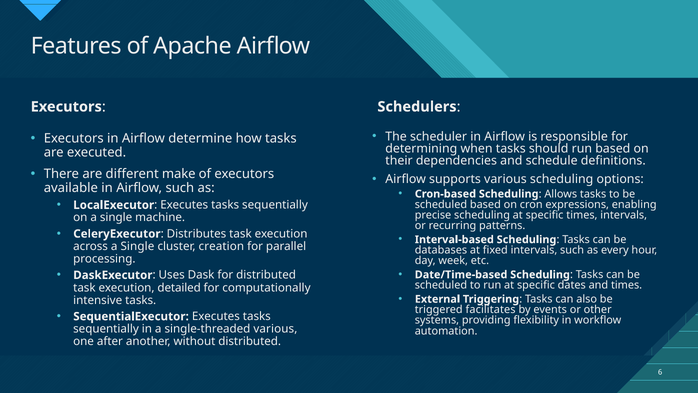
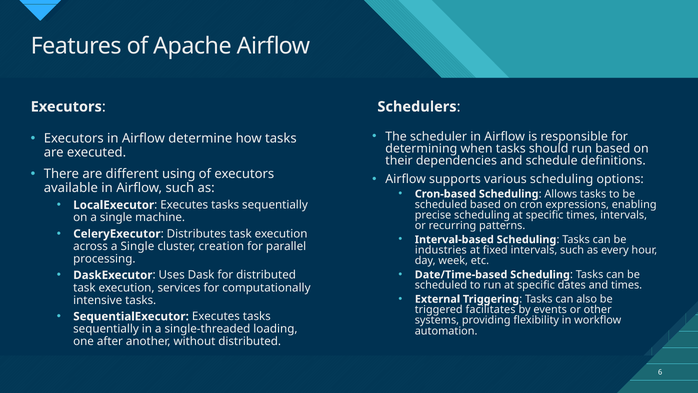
make: make -> using (179, 174)
databases: databases -> industries (441, 250)
detailed: detailed -> services (179, 287)
single-threaded various: various -> loading (275, 329)
